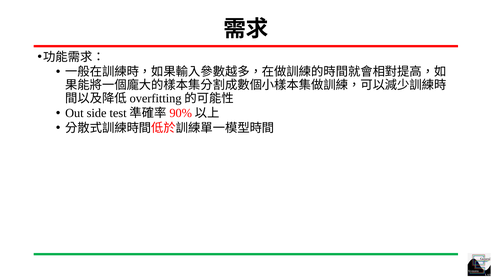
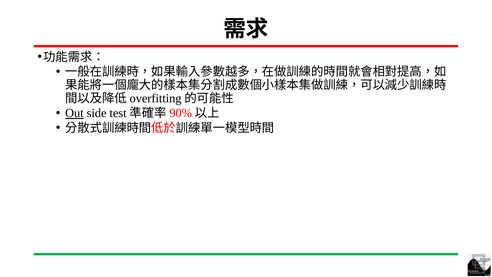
Out underline: none -> present (74, 113)
